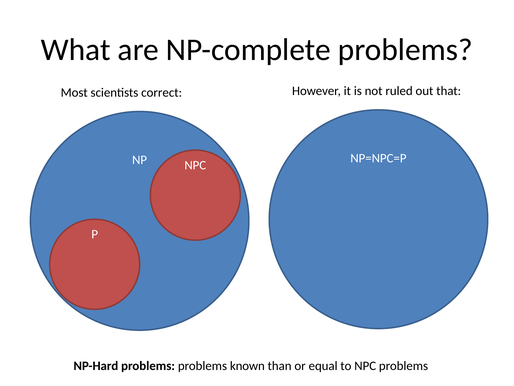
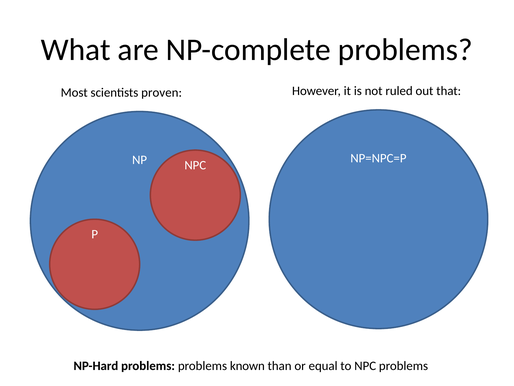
correct: correct -> proven (162, 93)
